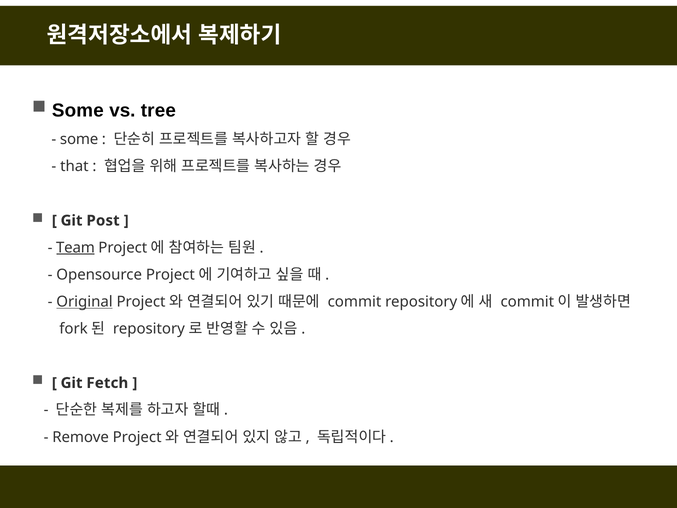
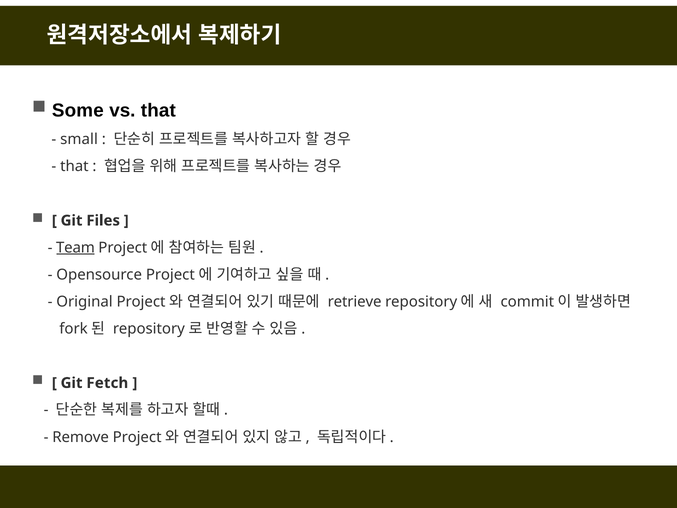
vs tree: tree -> that (158, 110)
some: some -> small (79, 139)
Post: Post -> Files (103, 220)
Original underline: present -> none (85, 302)
commit: commit -> retrieve (355, 302)
